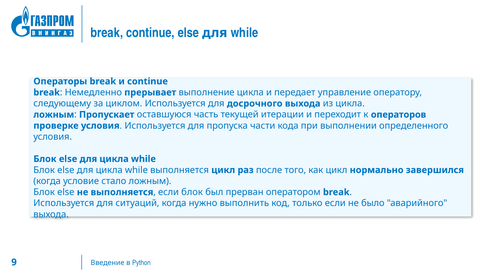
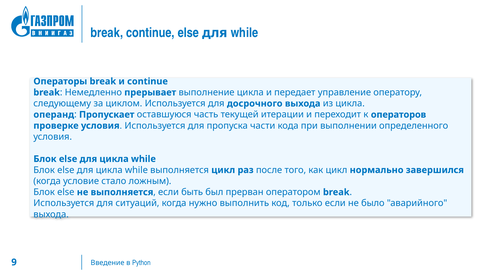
ложным: ложным -> операнд (54, 114)
если блок: блок -> быть (192, 192)
